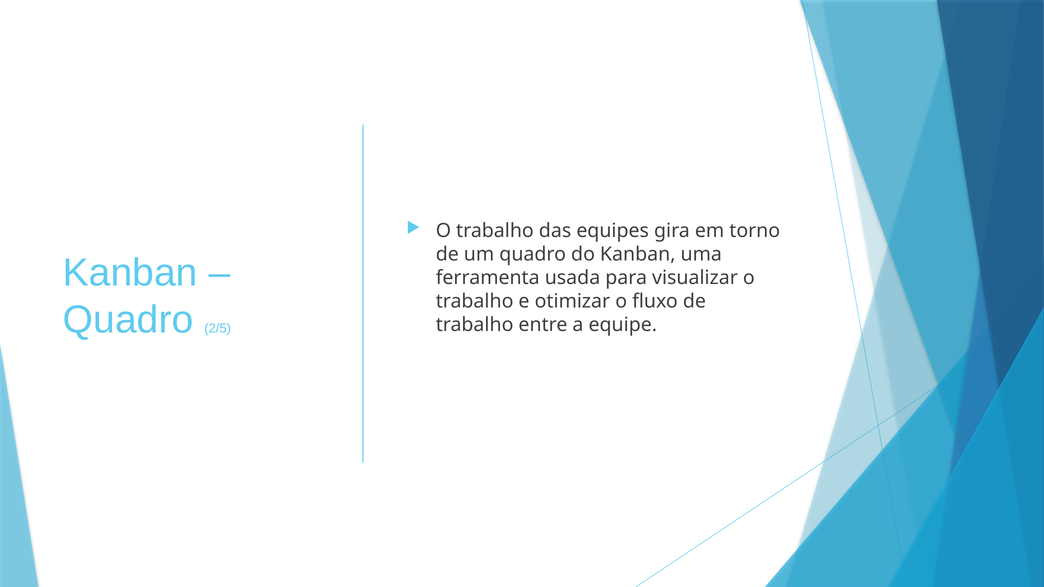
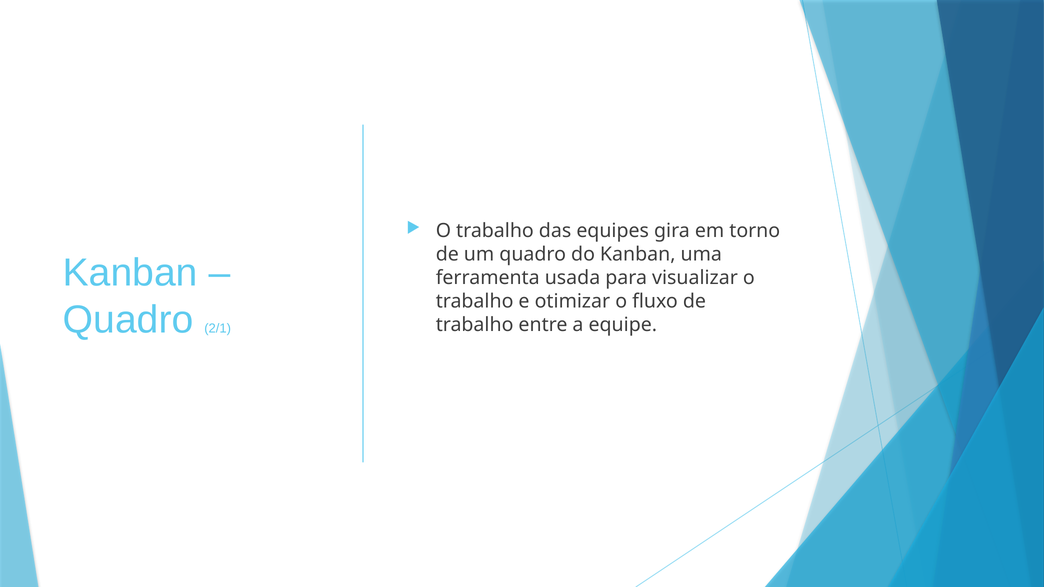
2/5: 2/5 -> 2/1 (218, 328)
